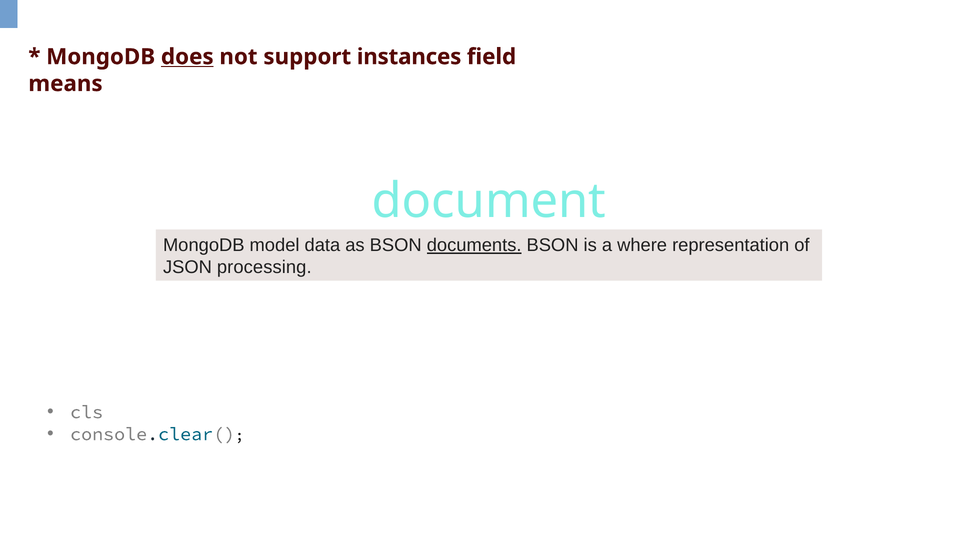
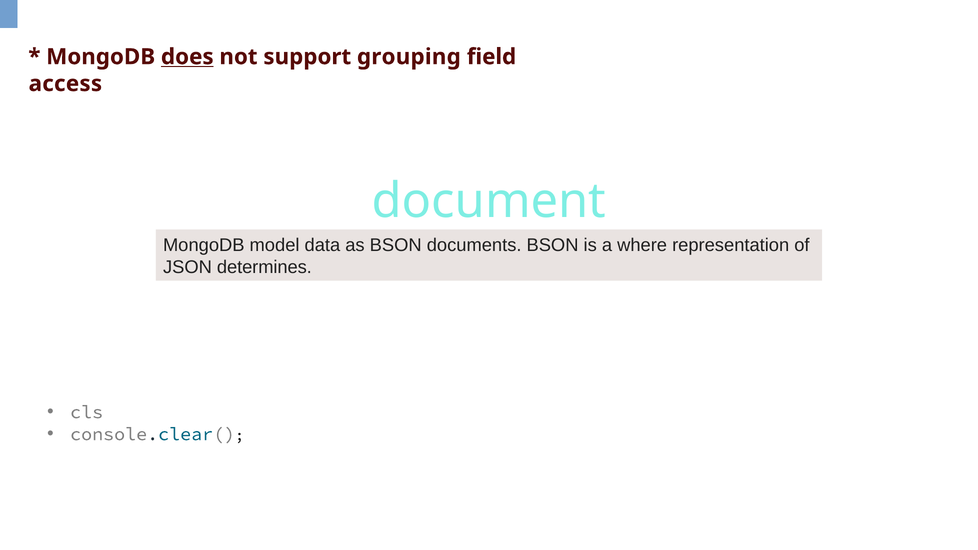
instances: instances -> grouping (409, 57)
means: means -> access (65, 84)
documents underline: present -> none (474, 245)
processing: processing -> determines (264, 267)
